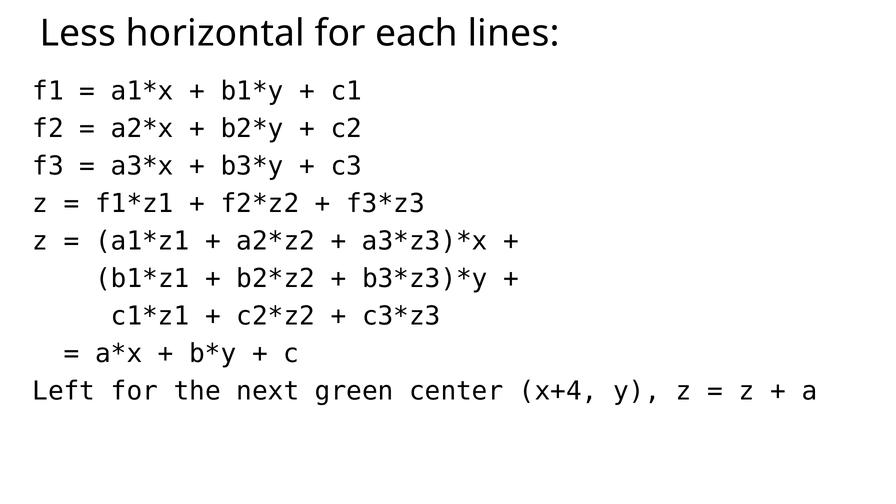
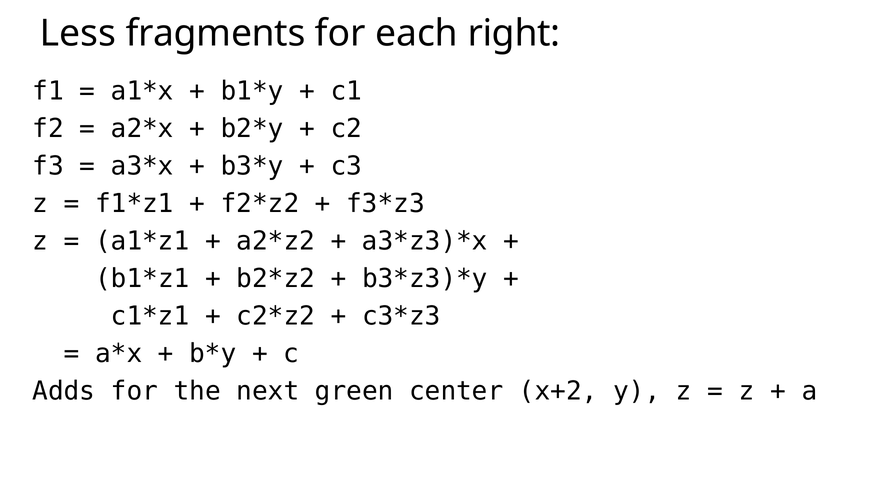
horizontal: horizontal -> fragments (216, 34)
lines: lines -> right (514, 34)
Left: Left -> Adds (64, 391)
x+4: x+4 -> x+2 (558, 391)
